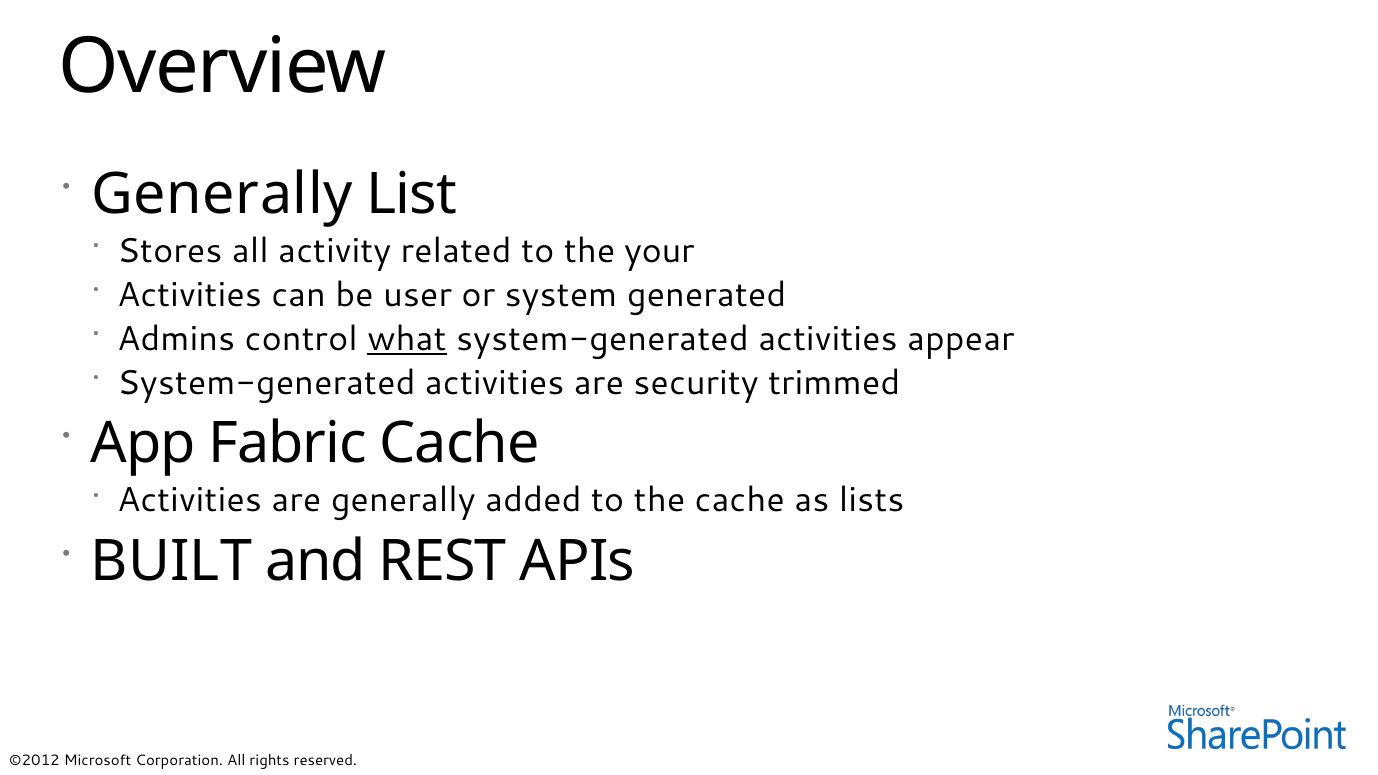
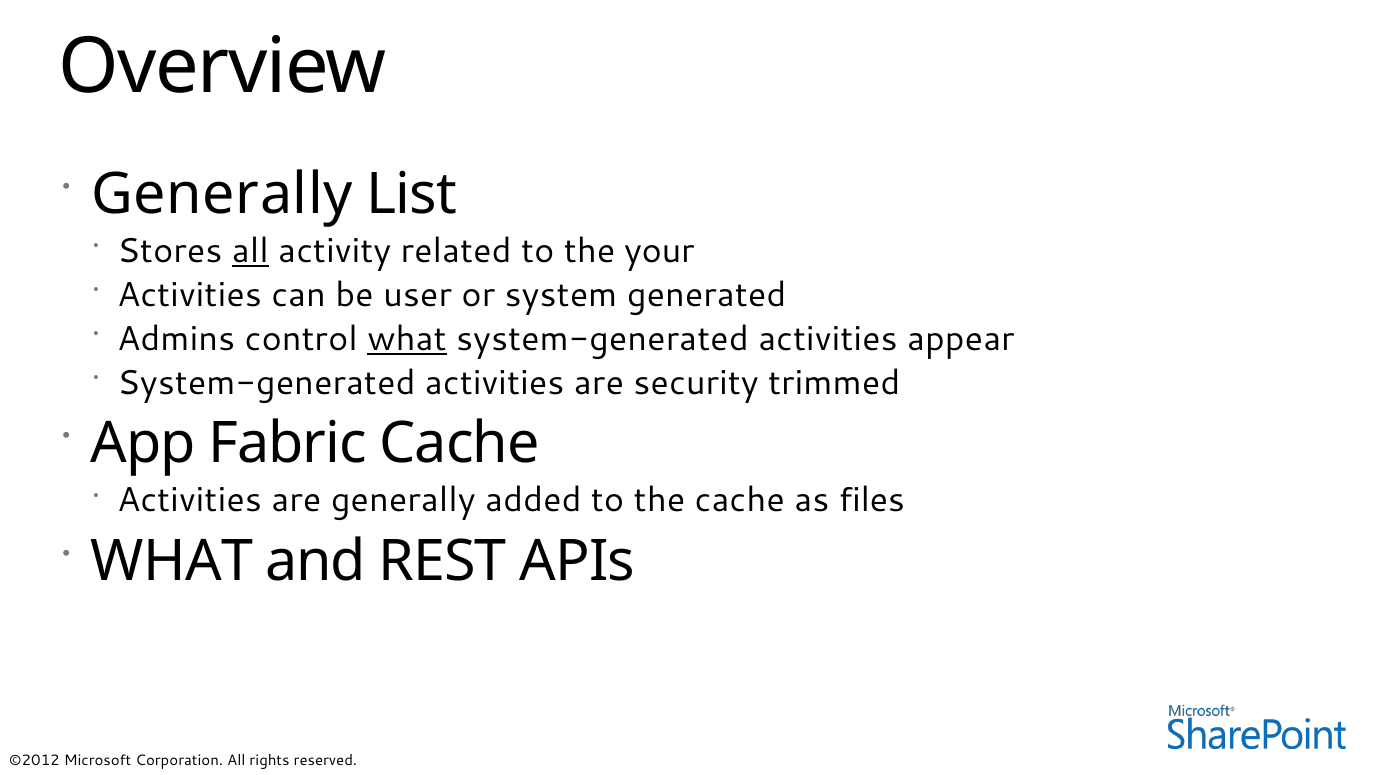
all underline: none -> present (250, 251)
lists: lists -> files (872, 501)
BUILT: BUILT -> WHAT (172, 562)
